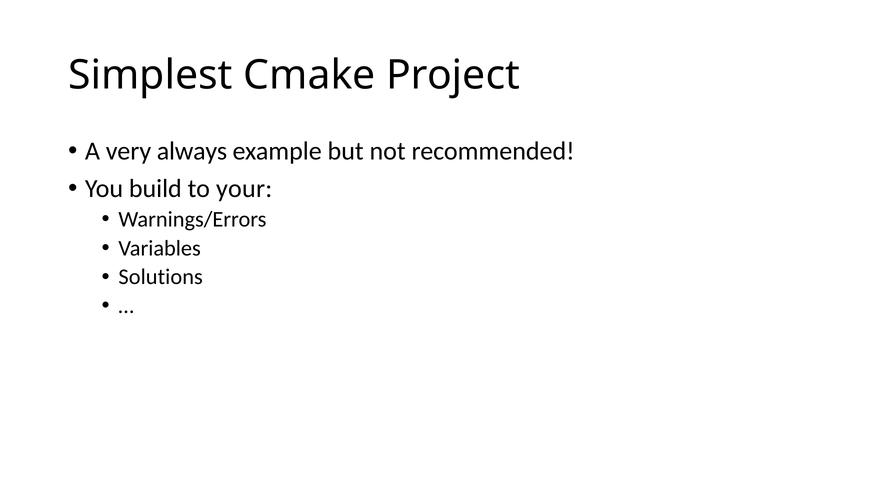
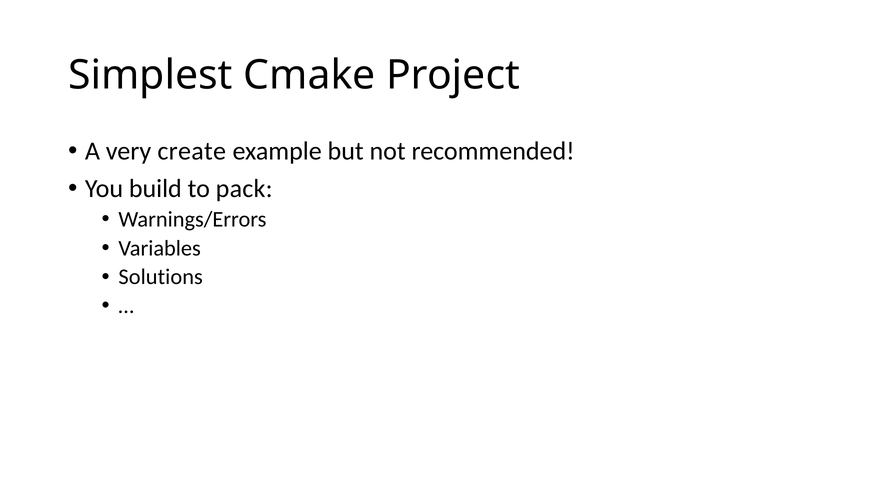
always: always -> create (192, 151)
your: your -> pack (244, 189)
